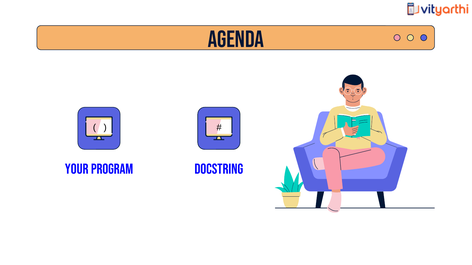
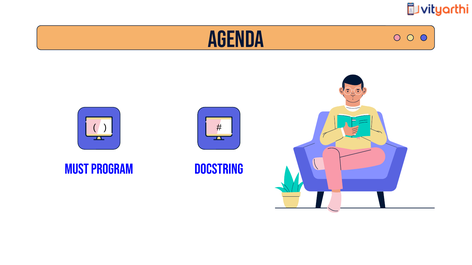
Your: Your -> Must (77, 169)
